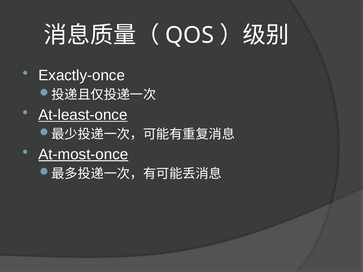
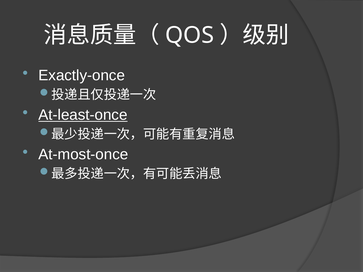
At-most-once underline: present -> none (83, 154)
